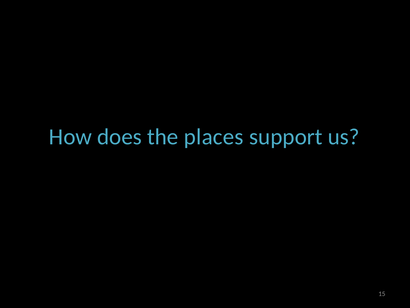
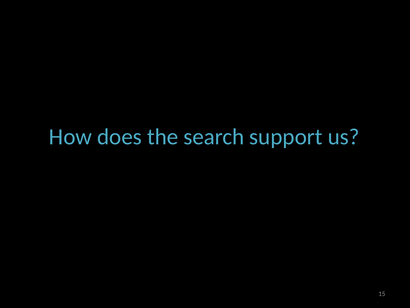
places: places -> search (214, 137)
